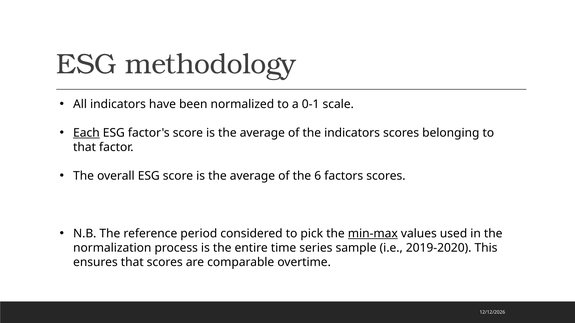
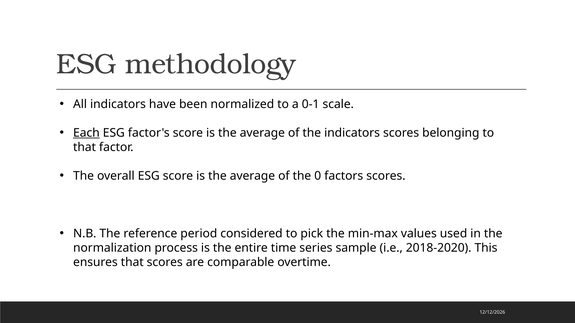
6: 6 -> 0 (318, 176)
min-max underline: present -> none (373, 234)
2019-2020: 2019-2020 -> 2018-2020 (439, 248)
